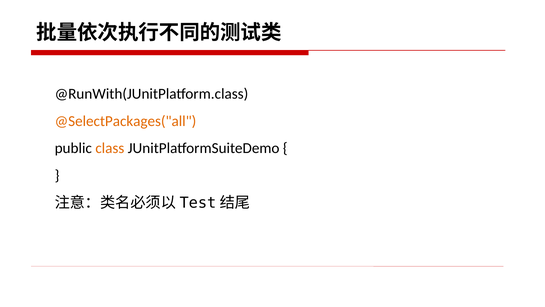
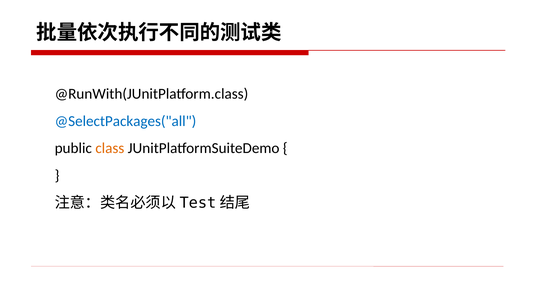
@SelectPackages("all colour: orange -> blue (125, 121)
